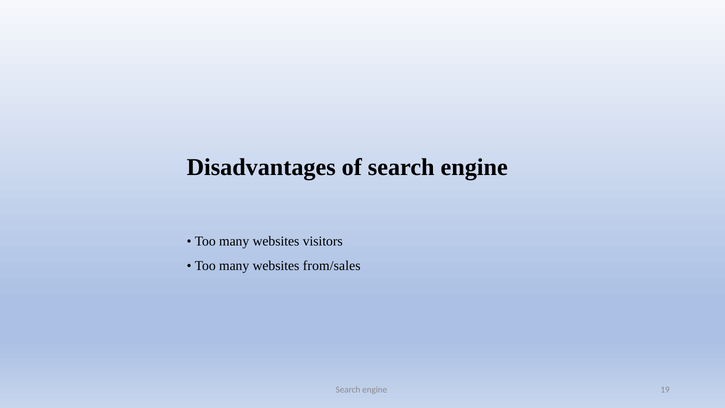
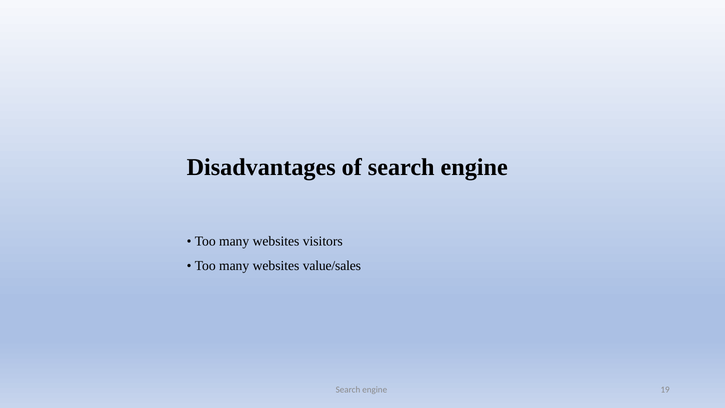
from/sales: from/sales -> value/sales (332, 265)
